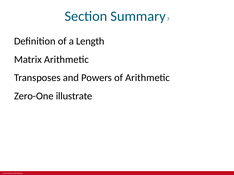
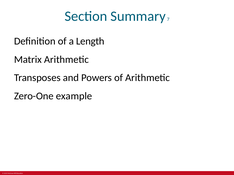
illustrate: illustrate -> example (74, 96)
